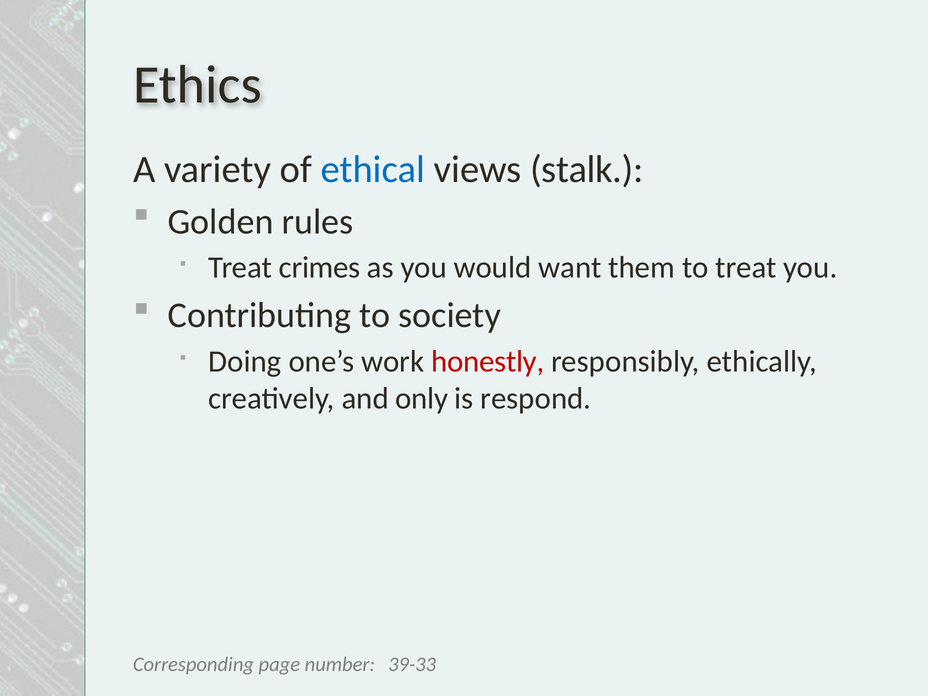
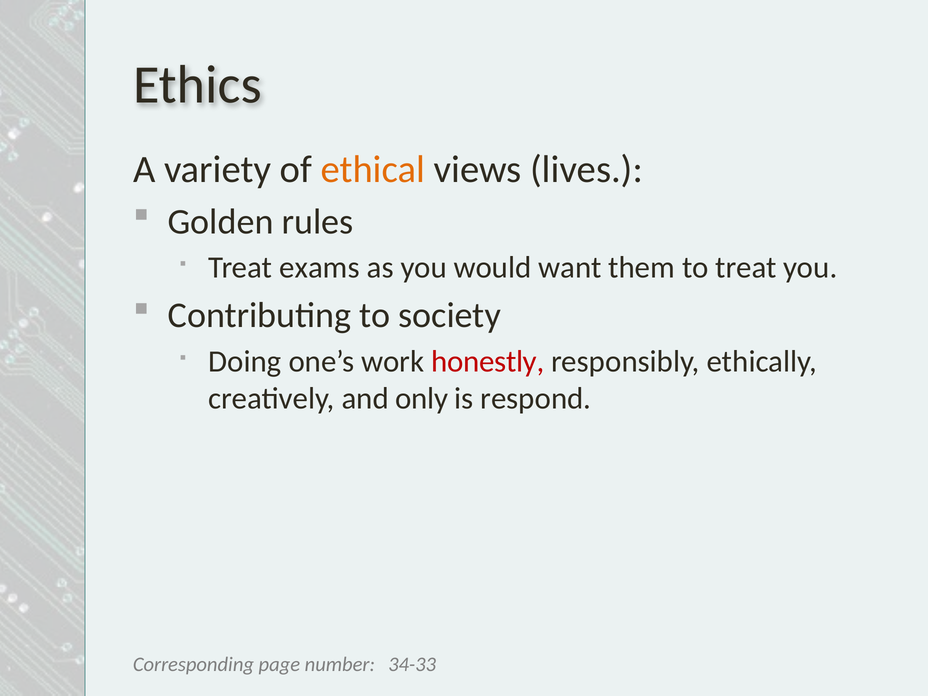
ethical colour: blue -> orange (373, 170)
stalk: stalk -> lives (587, 170)
crimes: crimes -> exams (319, 268)
39-33: 39-33 -> 34-33 (412, 664)
